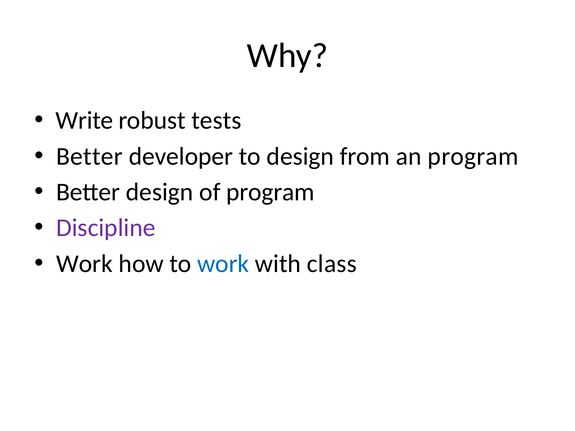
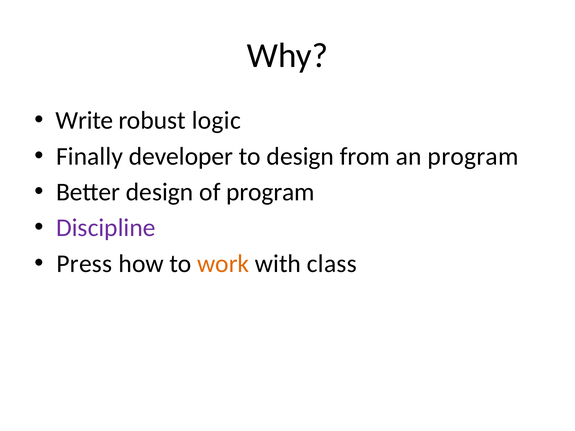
tests: tests -> logic (216, 121)
Better: Better -> Finally (89, 156)
Work: Work -> Press (84, 264)
work colour: blue -> orange (223, 264)
